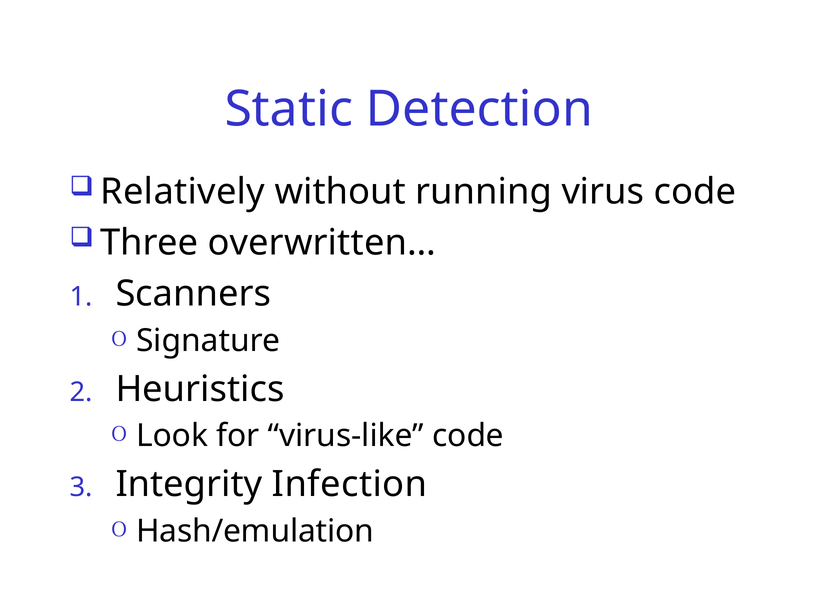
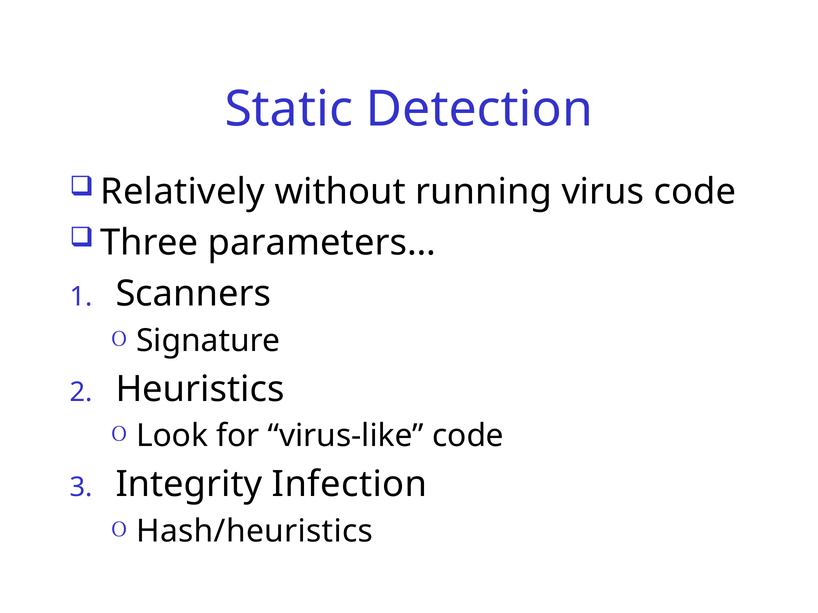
overwritten…: overwritten… -> parameters… (322, 243)
Hash/emulation: Hash/emulation -> Hash/heuristics (255, 532)
